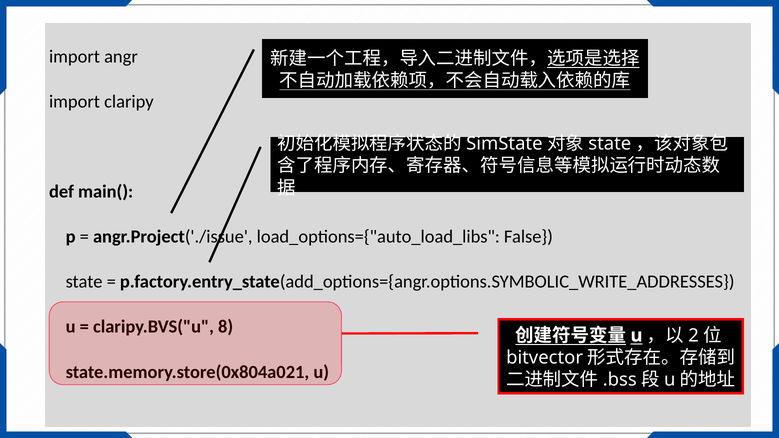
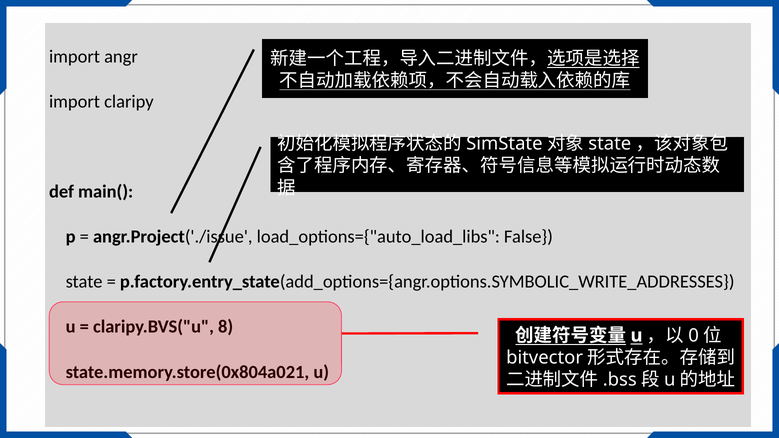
2: 2 -> 0 (694, 336)
